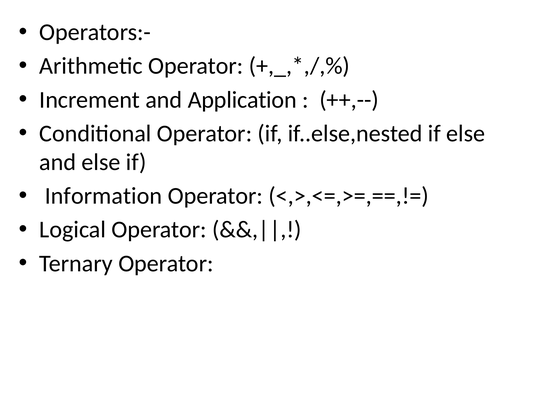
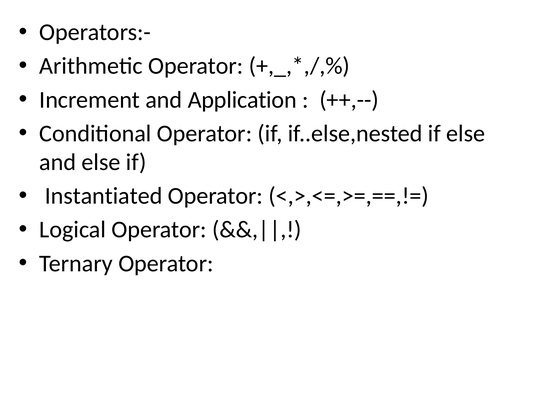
Information: Information -> Instantiated (104, 196)
